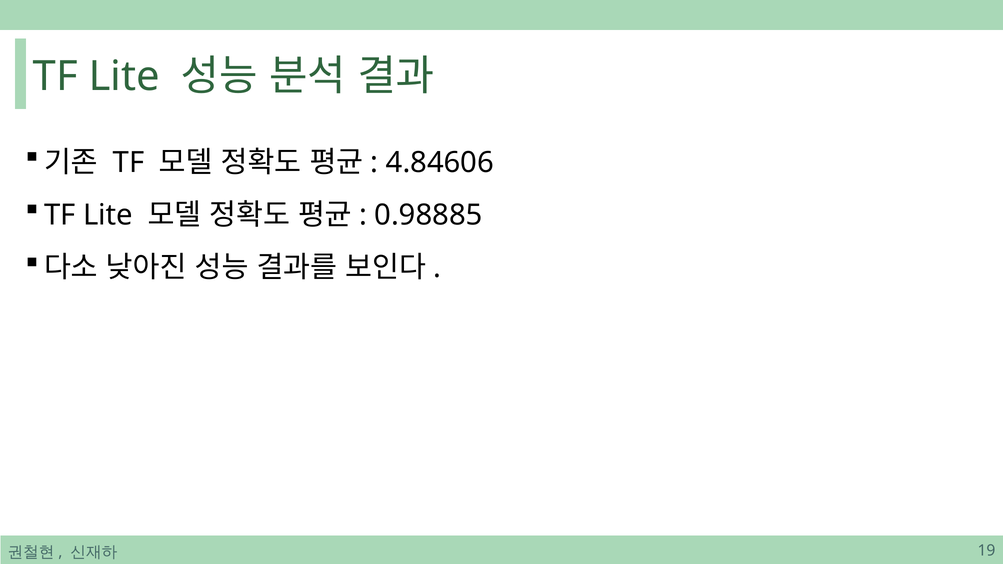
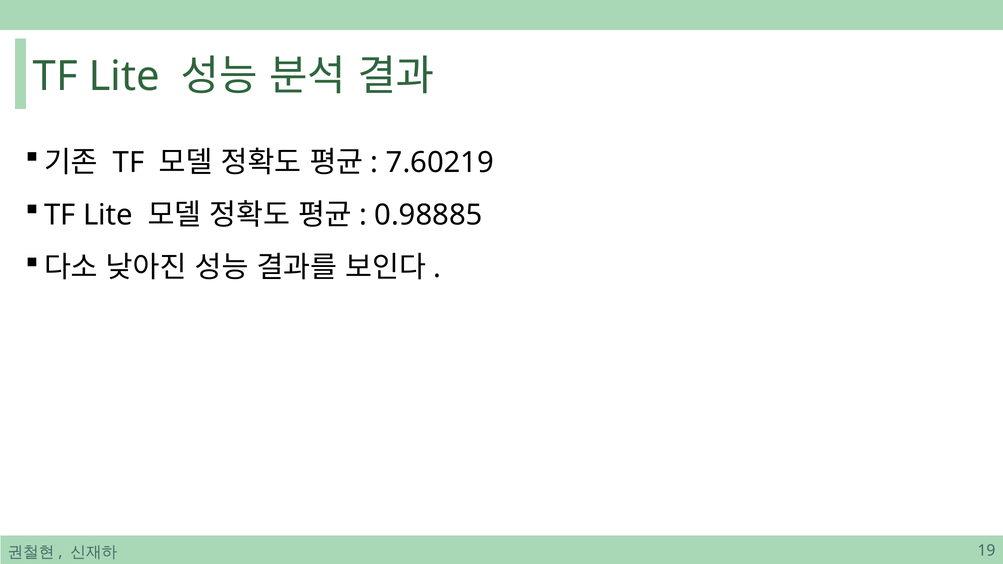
4.84606: 4.84606 -> 7.60219 (440, 162)
